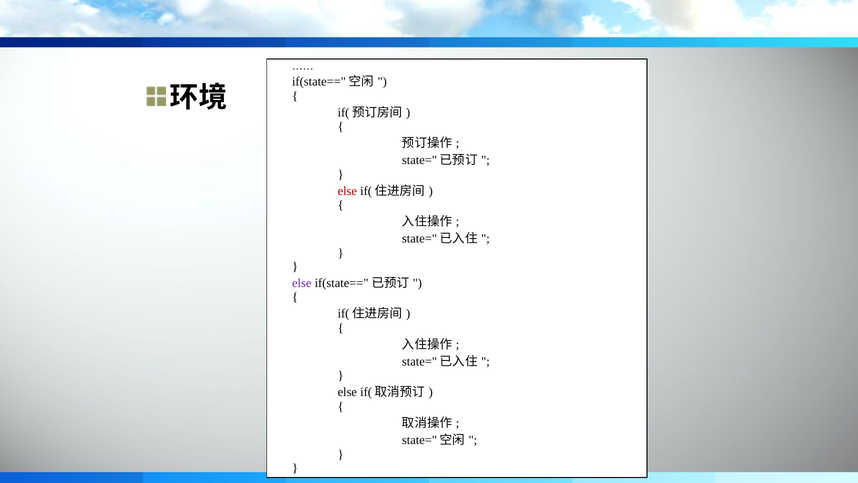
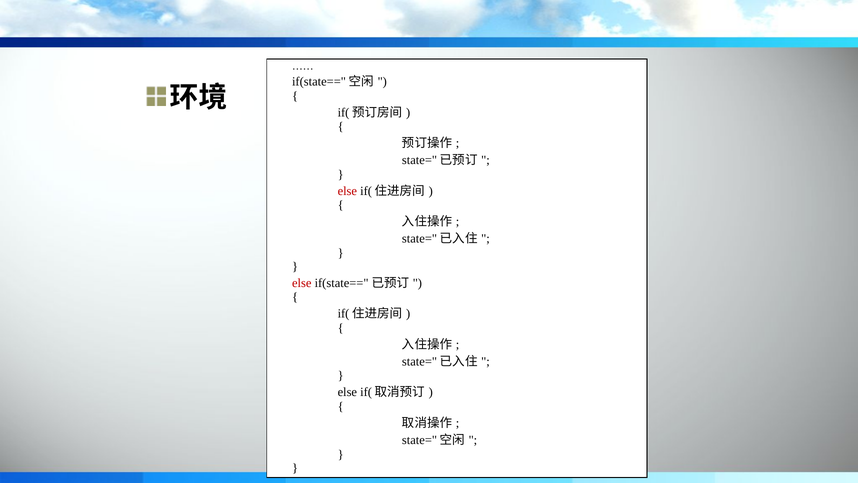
else colour: purple -> red (302, 283)
